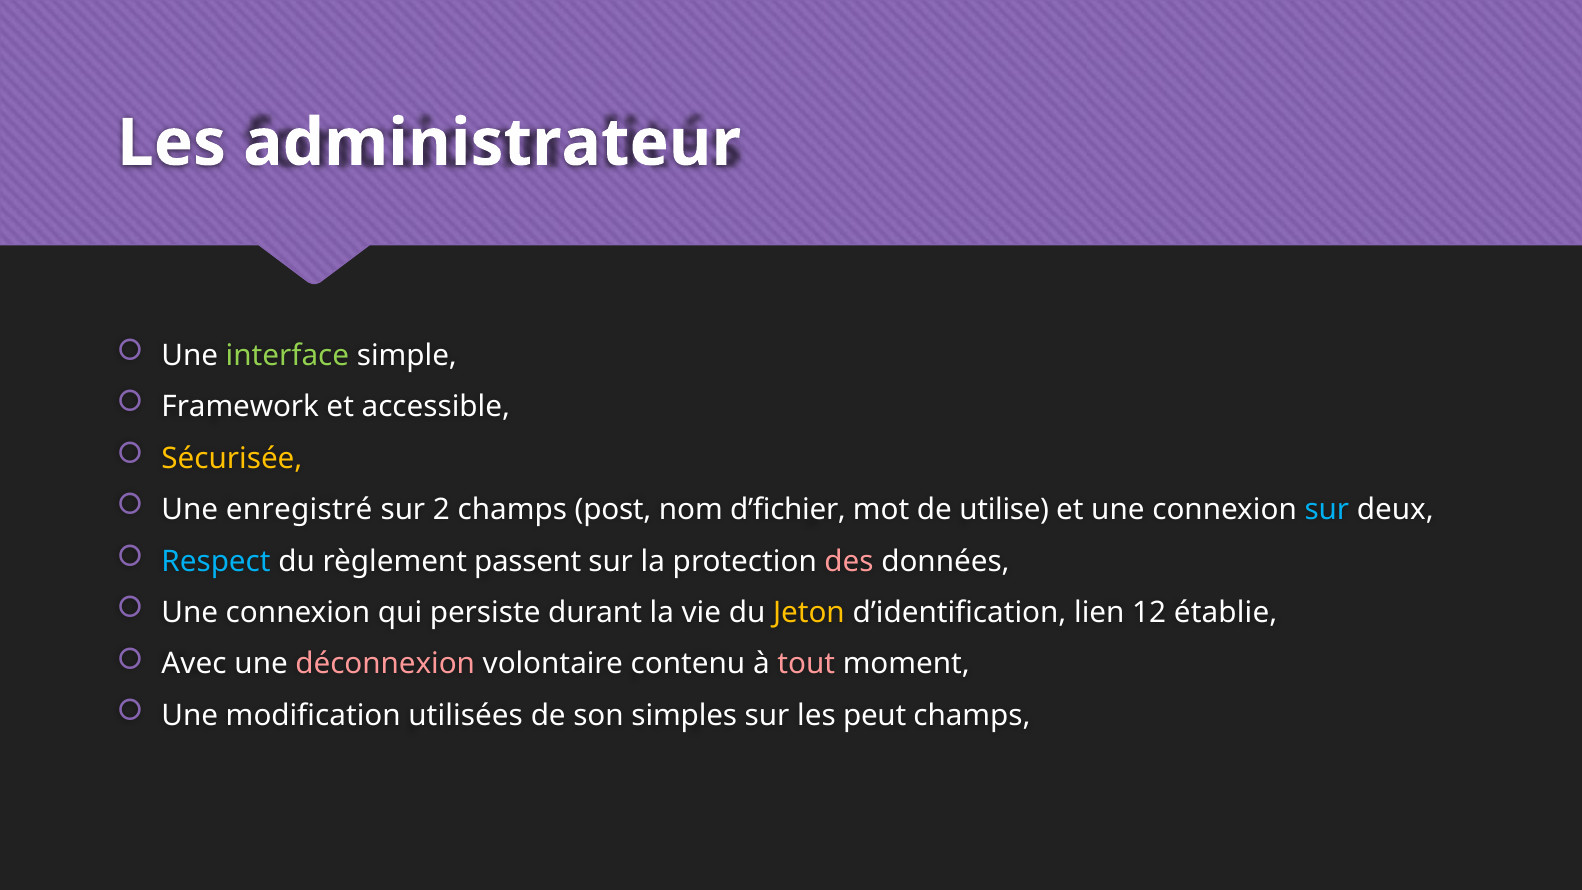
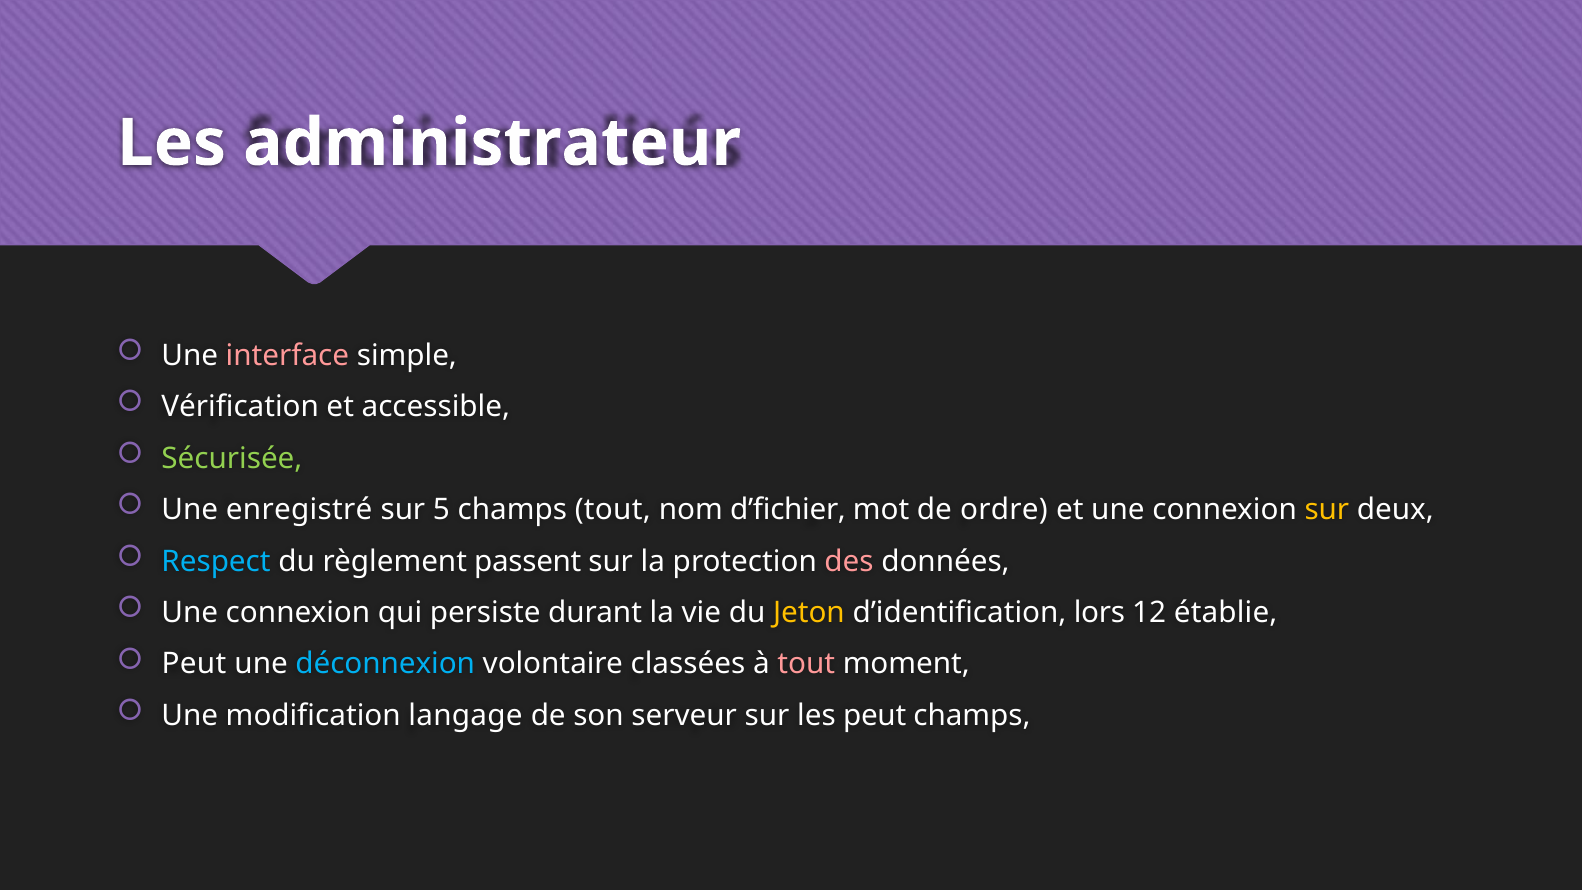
interface colour: light green -> pink (287, 355)
Framework: Framework -> Vérification (240, 407)
Sécurisée colour: yellow -> light green (232, 458)
2: 2 -> 5 (441, 510)
champs post: post -> tout (613, 510)
utilise: utilise -> ordre (1004, 510)
sur colour: light blue -> yellow (1327, 510)
lien: lien -> lors (1099, 613)
Avec: Avec -> Peut (194, 664)
déconnexion colour: pink -> light blue (385, 664)
contenu: contenu -> classées (688, 664)
utilisées: utilisées -> langage (466, 715)
simples: simples -> serveur (684, 715)
